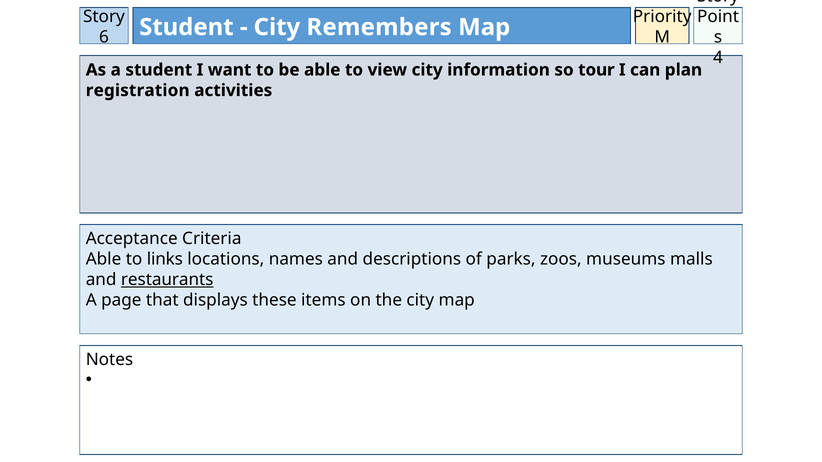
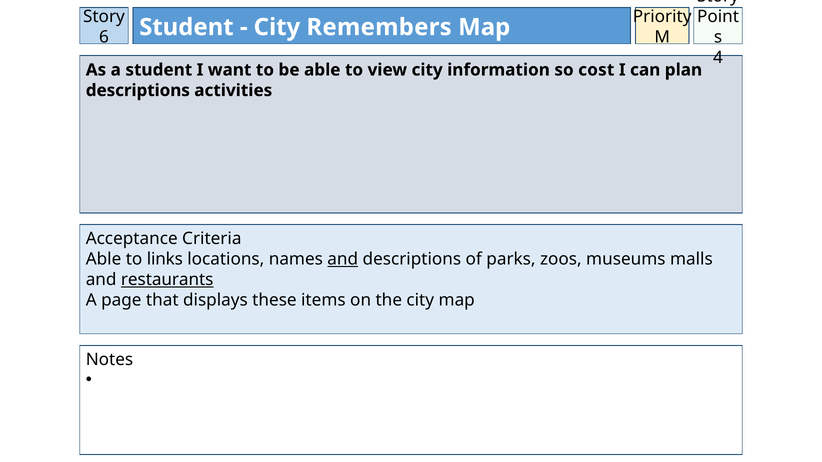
tour: tour -> cost (596, 70)
registration: registration -> descriptions (138, 91)
and underline: none -> present (343, 259)
